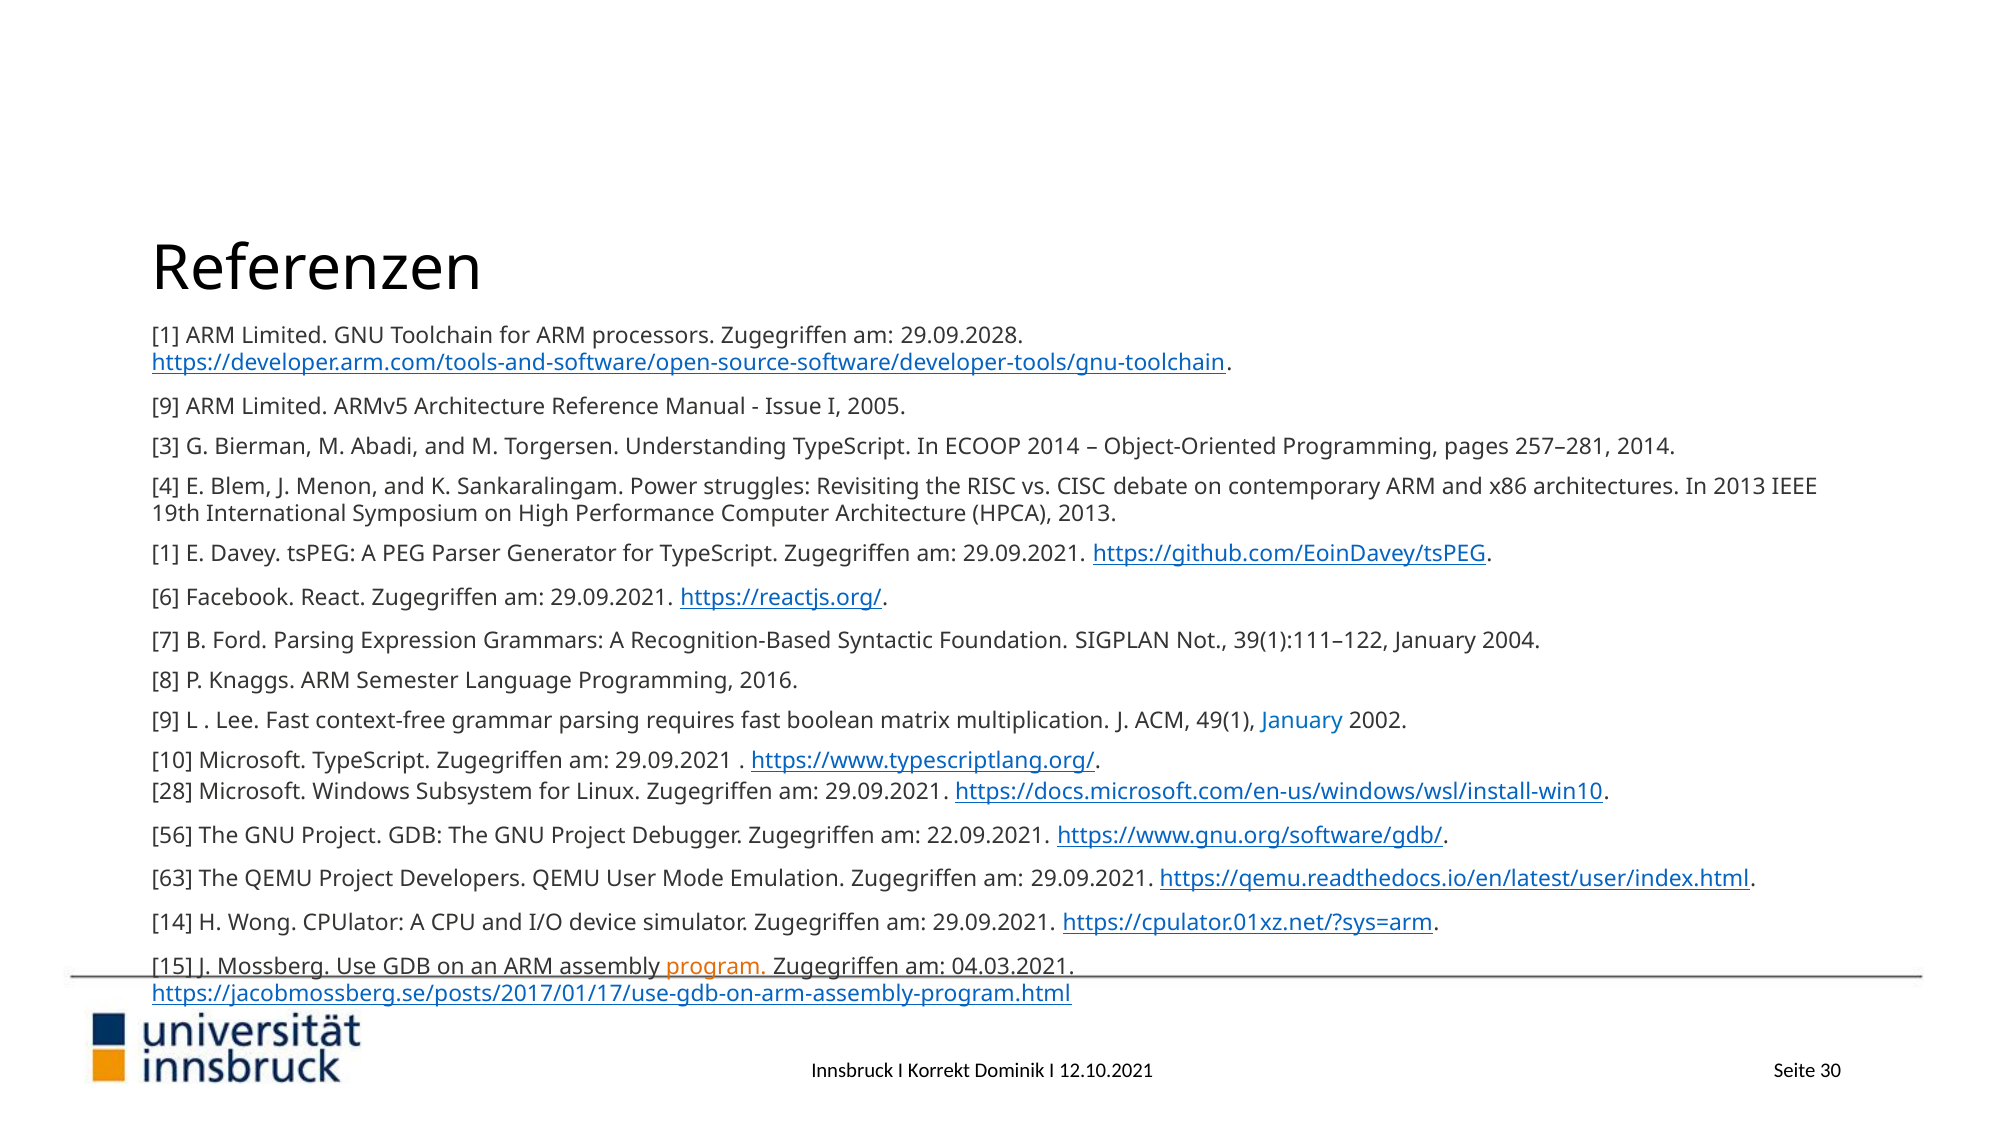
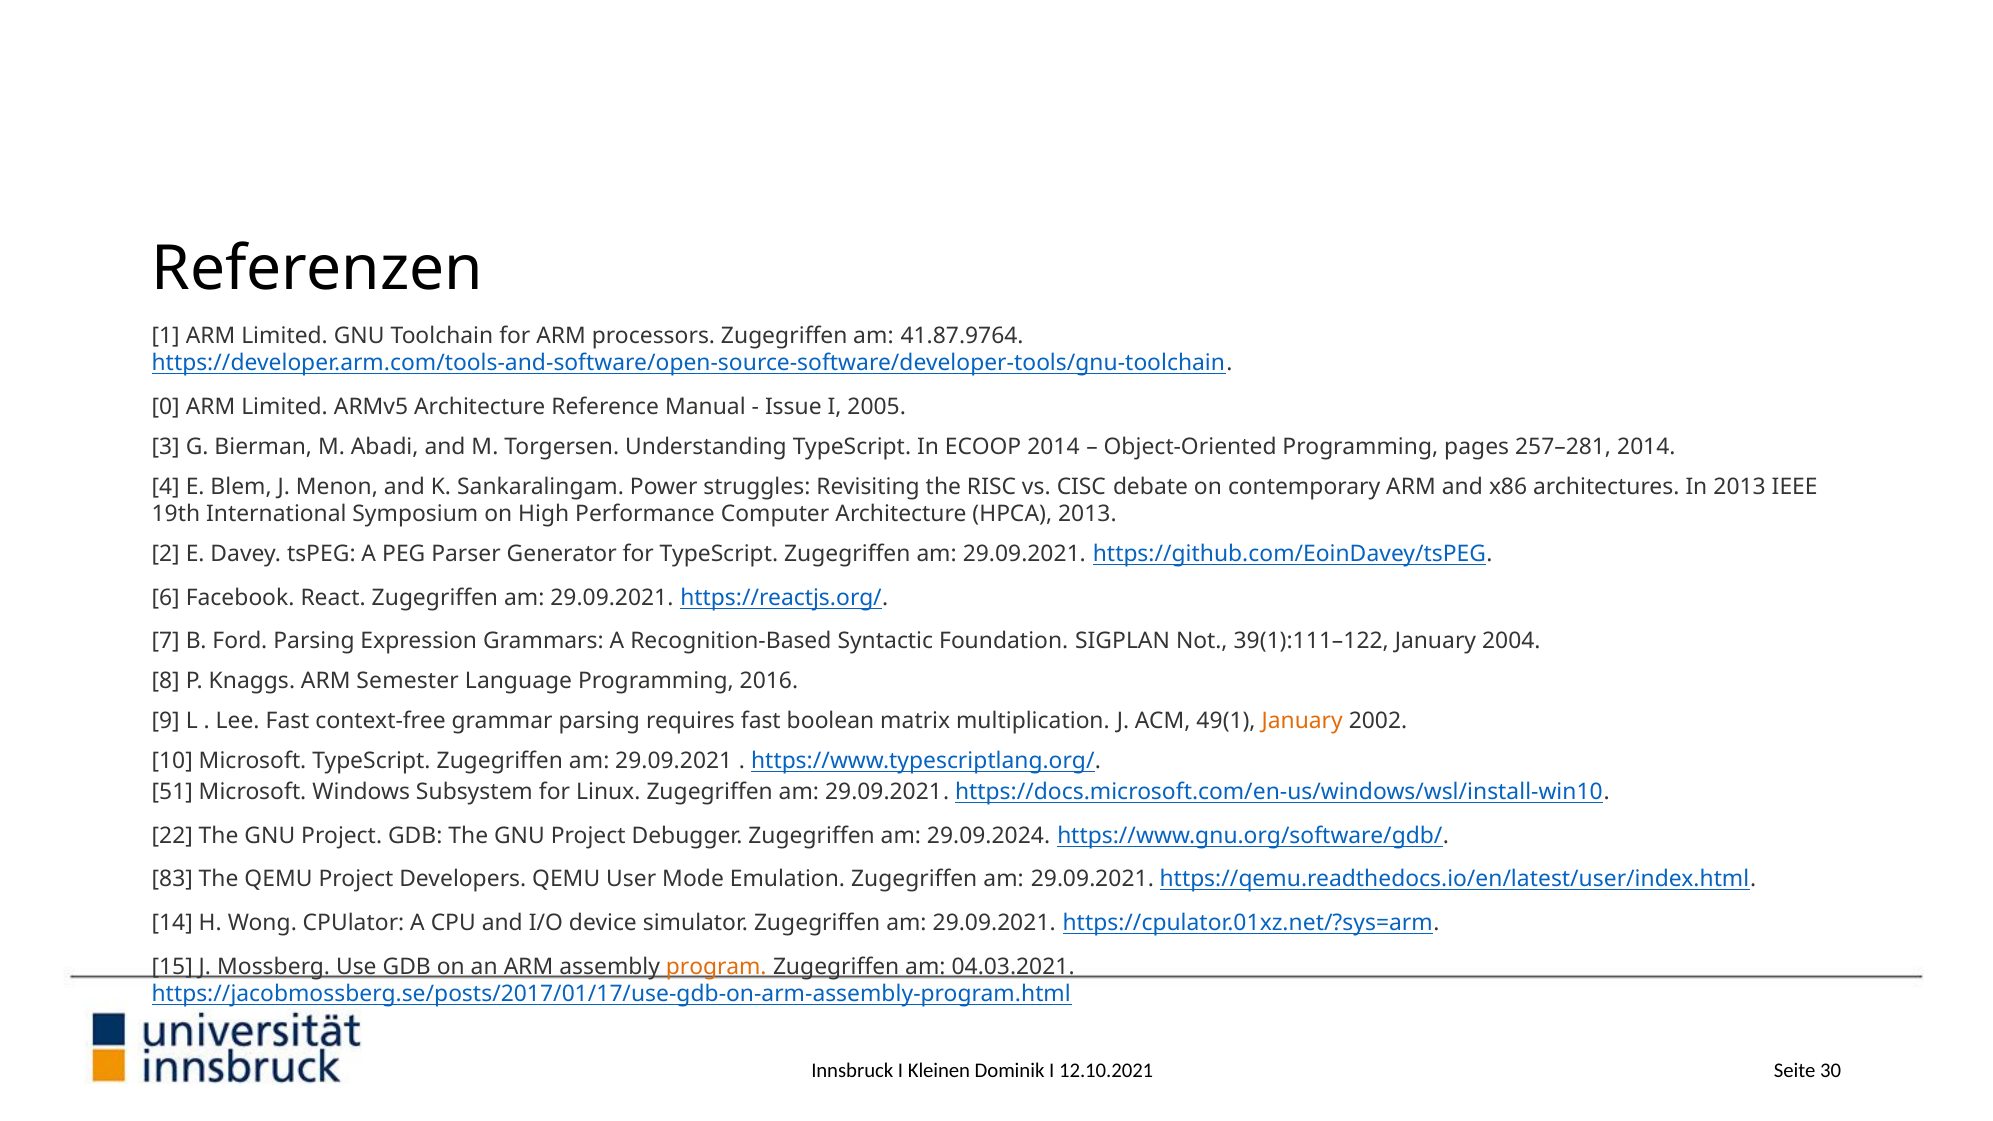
29.09.2028: 29.09.2028 -> 41.87.9764 (962, 336)
9: 9 -> 0 (166, 407)
1: 1 -> 2 (166, 554)
January colour: blue -> orange (1302, 721)
28: 28 -> 51 (172, 792)
56: 56 -> 22 (172, 836)
22.09.2021: 22.09.2021 -> 29.09.2024 (989, 836)
63: 63 -> 83 (172, 879)
Korrekt: Korrekt -> Kleinen (939, 1070)
